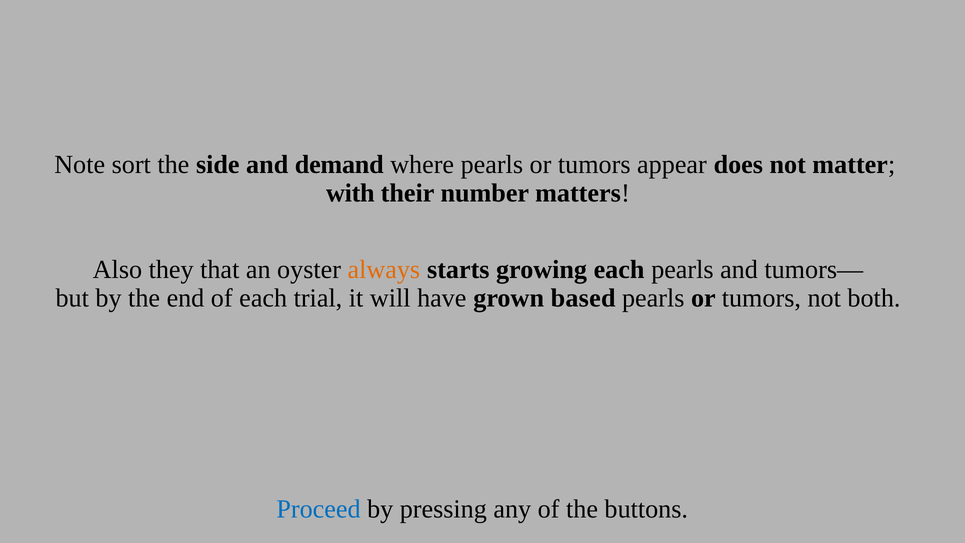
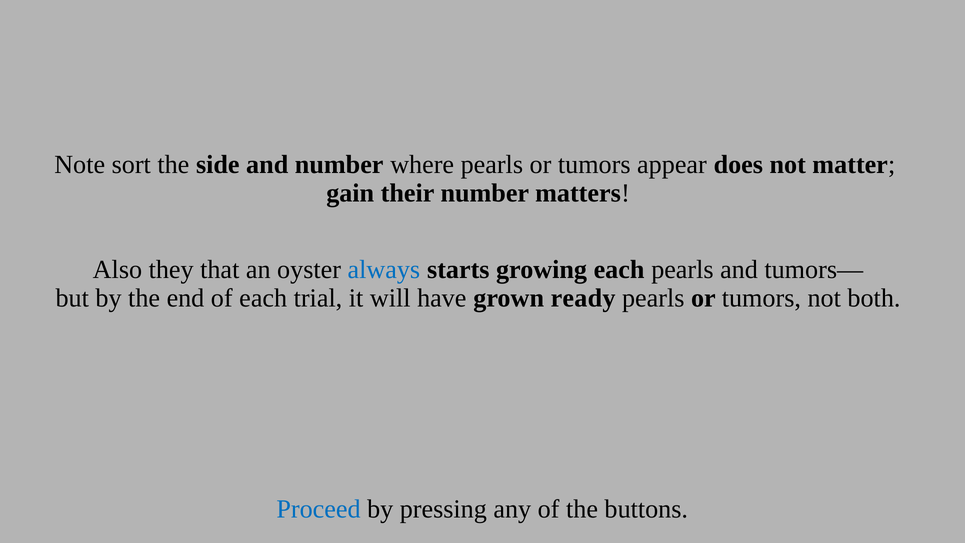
and demand: demand -> number (339, 165)
with: with -> gain (350, 193)
always colour: orange -> blue (384, 270)
based: based -> ready (583, 298)
